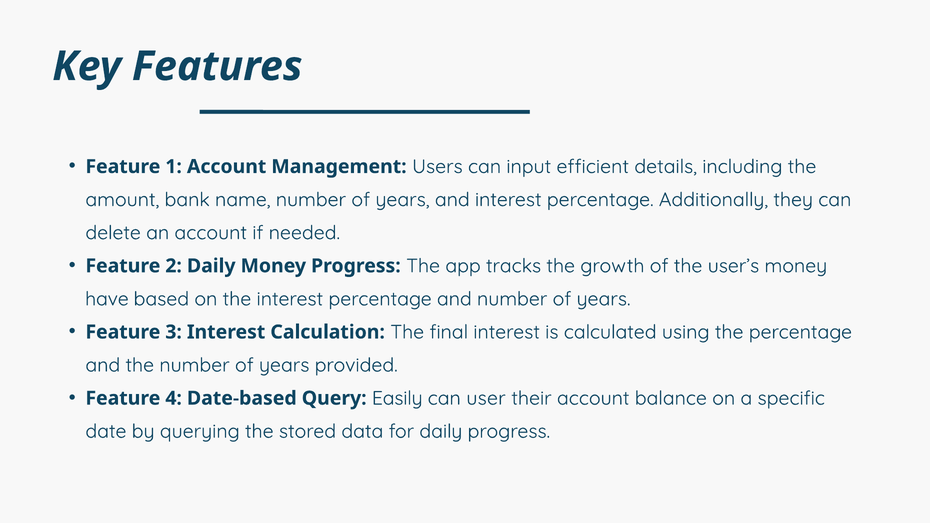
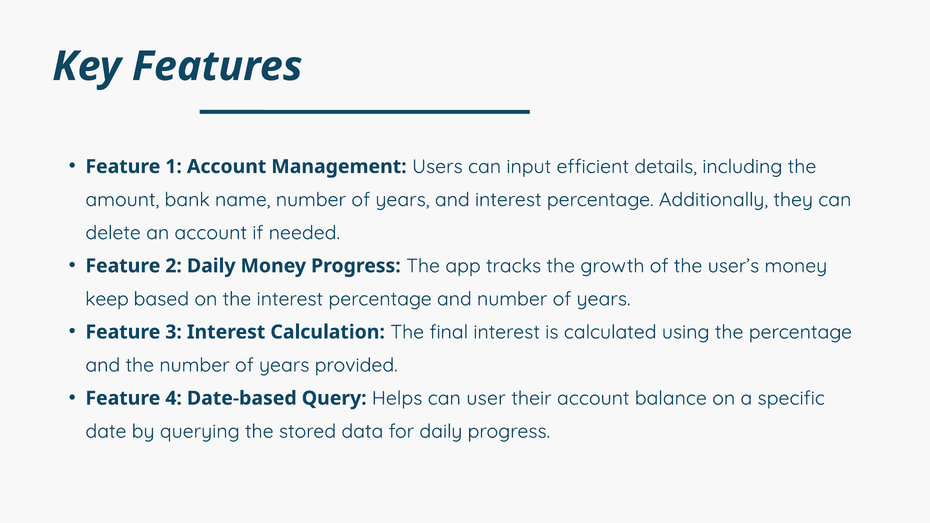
have: have -> keep (107, 299)
Easily: Easily -> Helps (397, 398)
